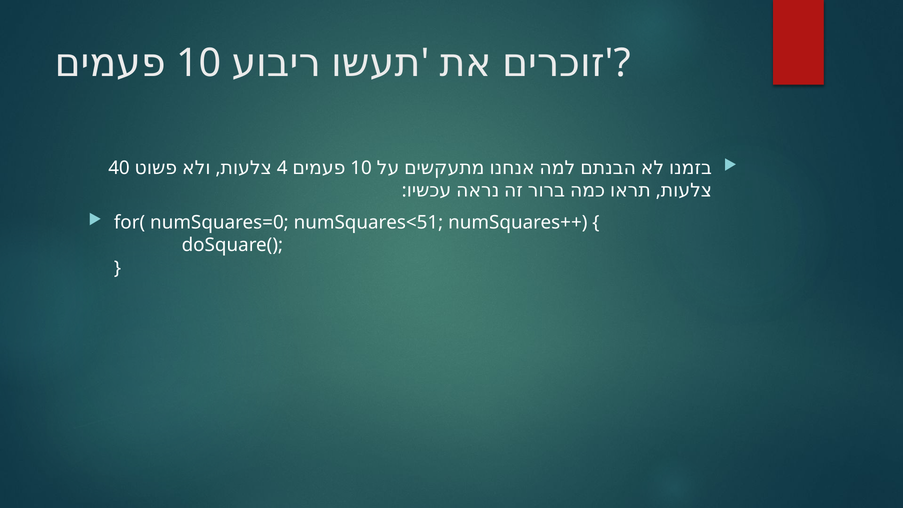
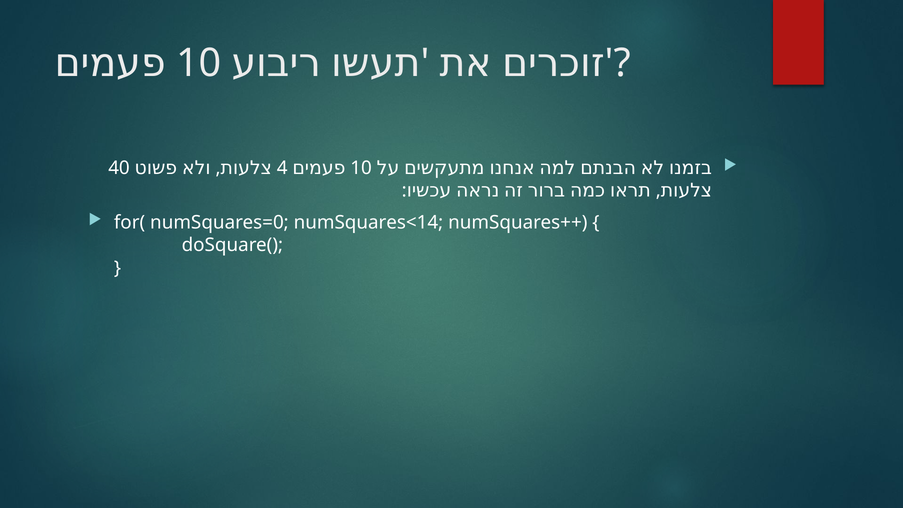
numSquares<51: numSquares<51 -> numSquares<14 (368, 223)
